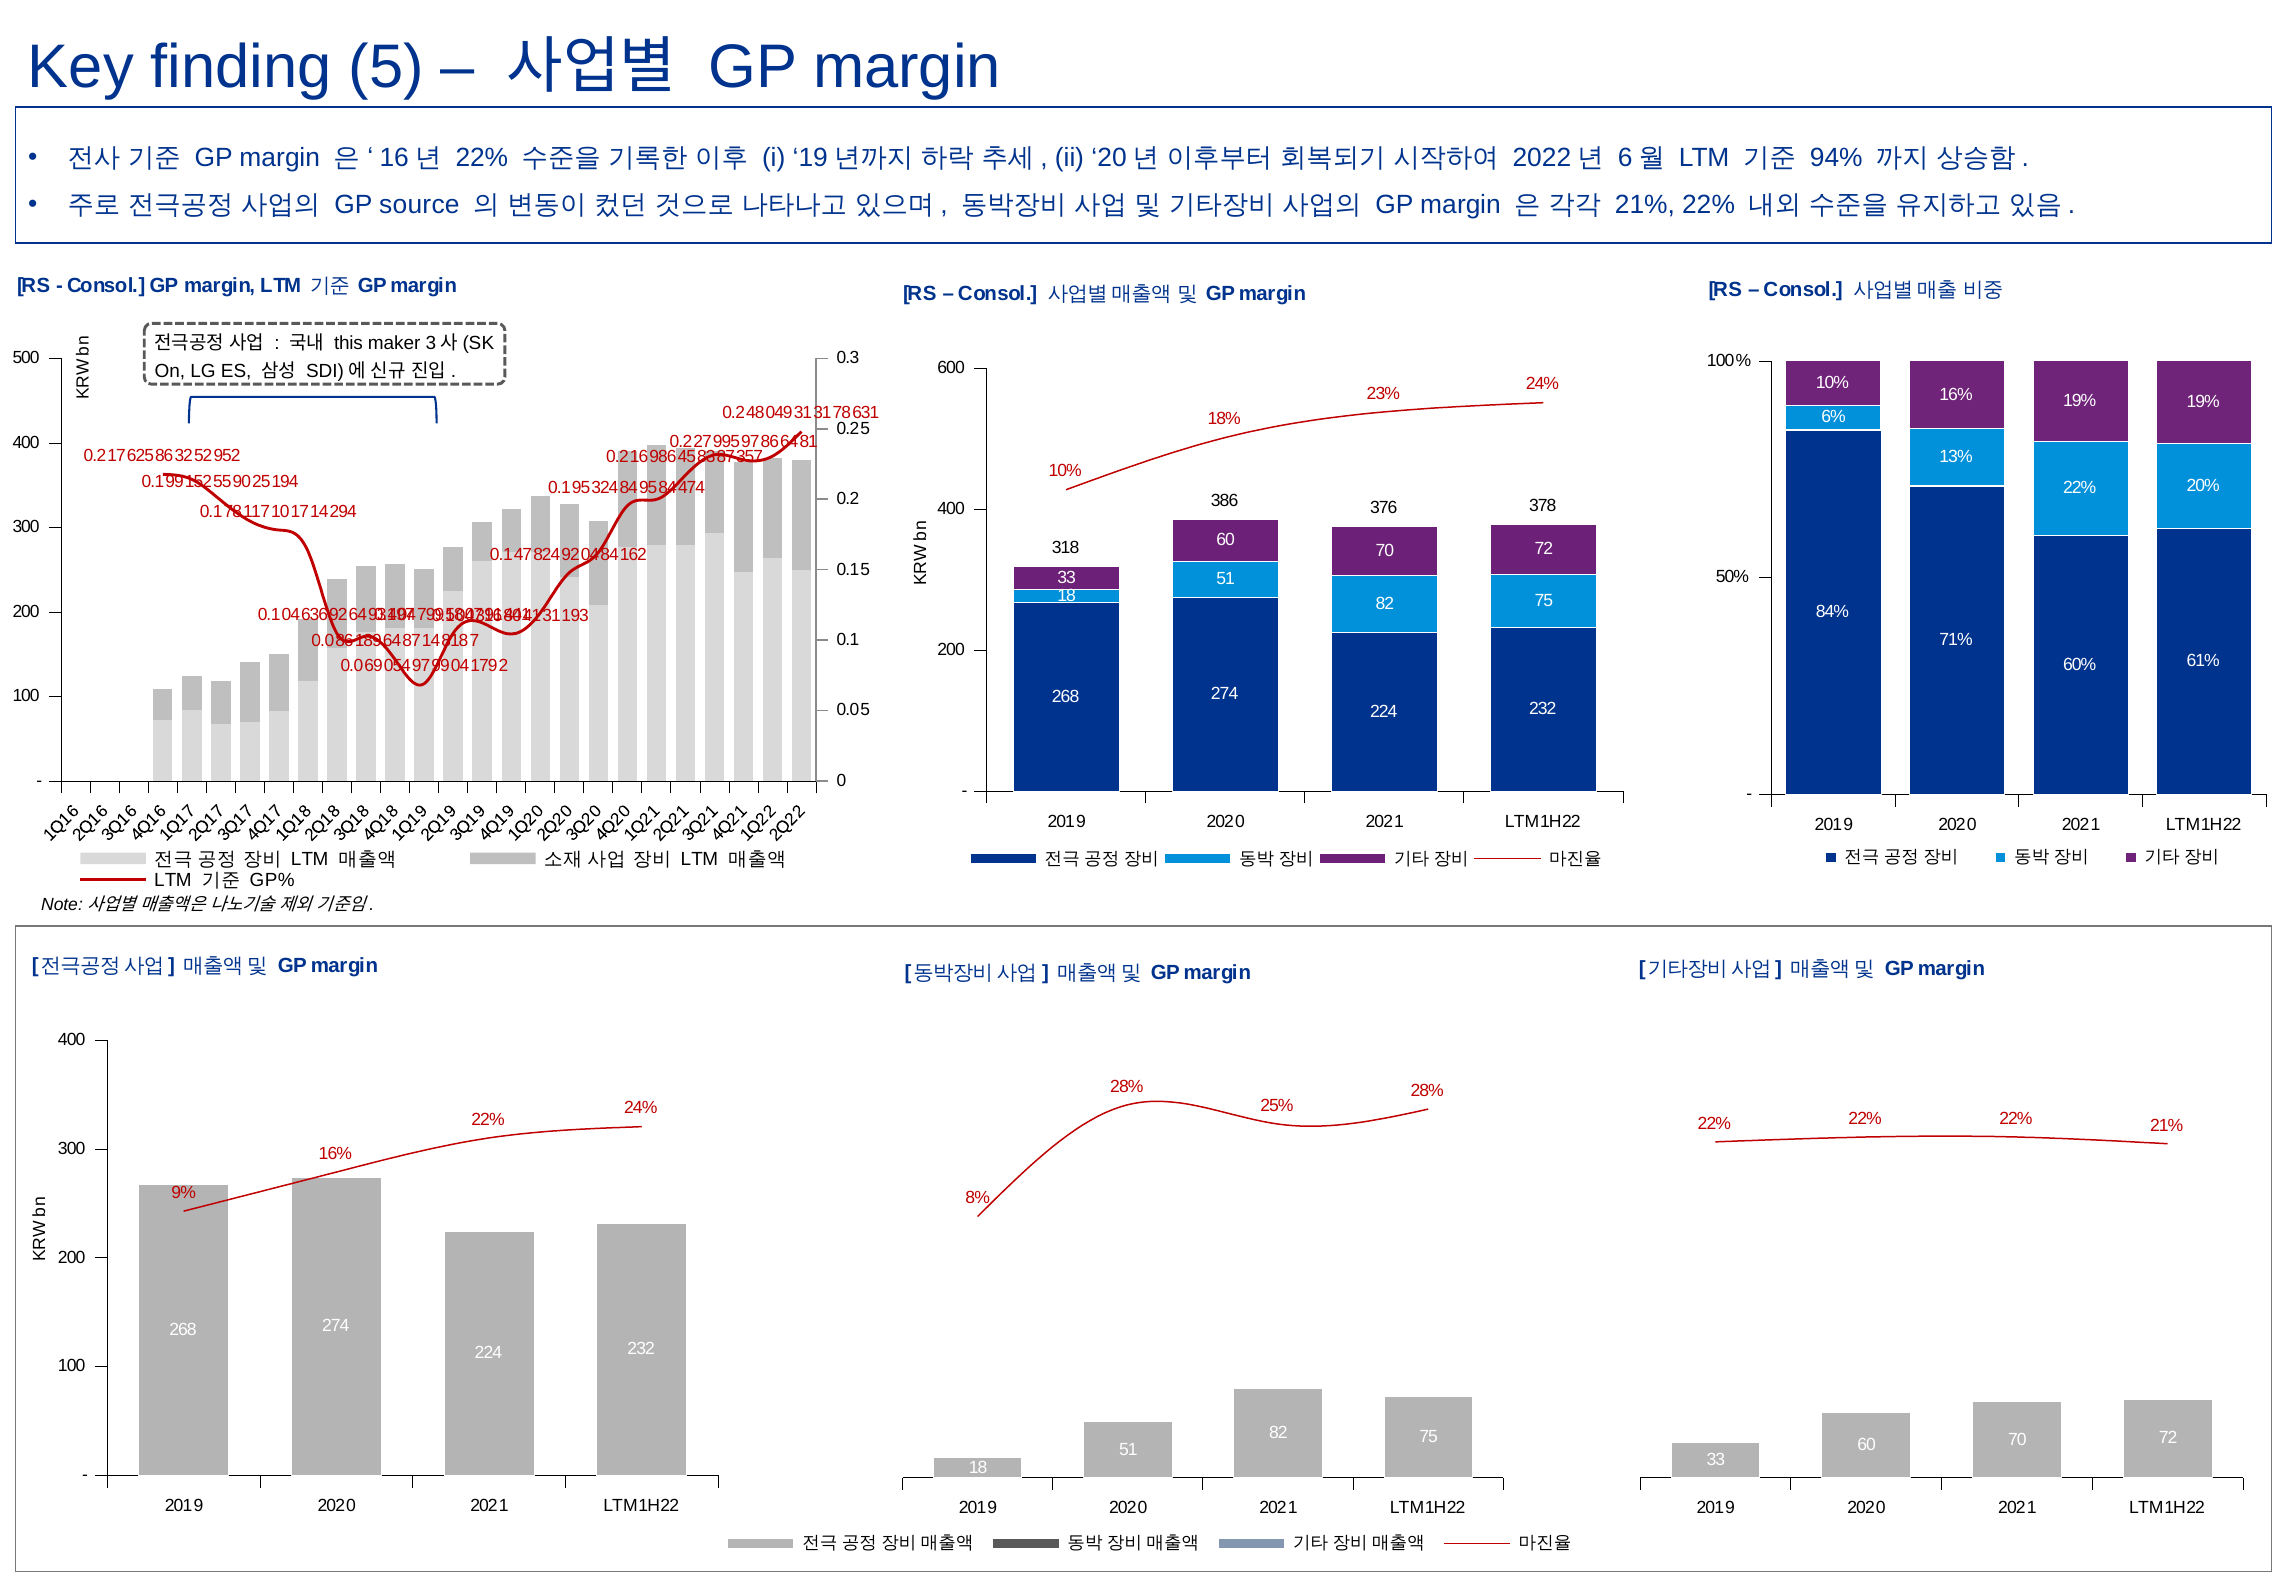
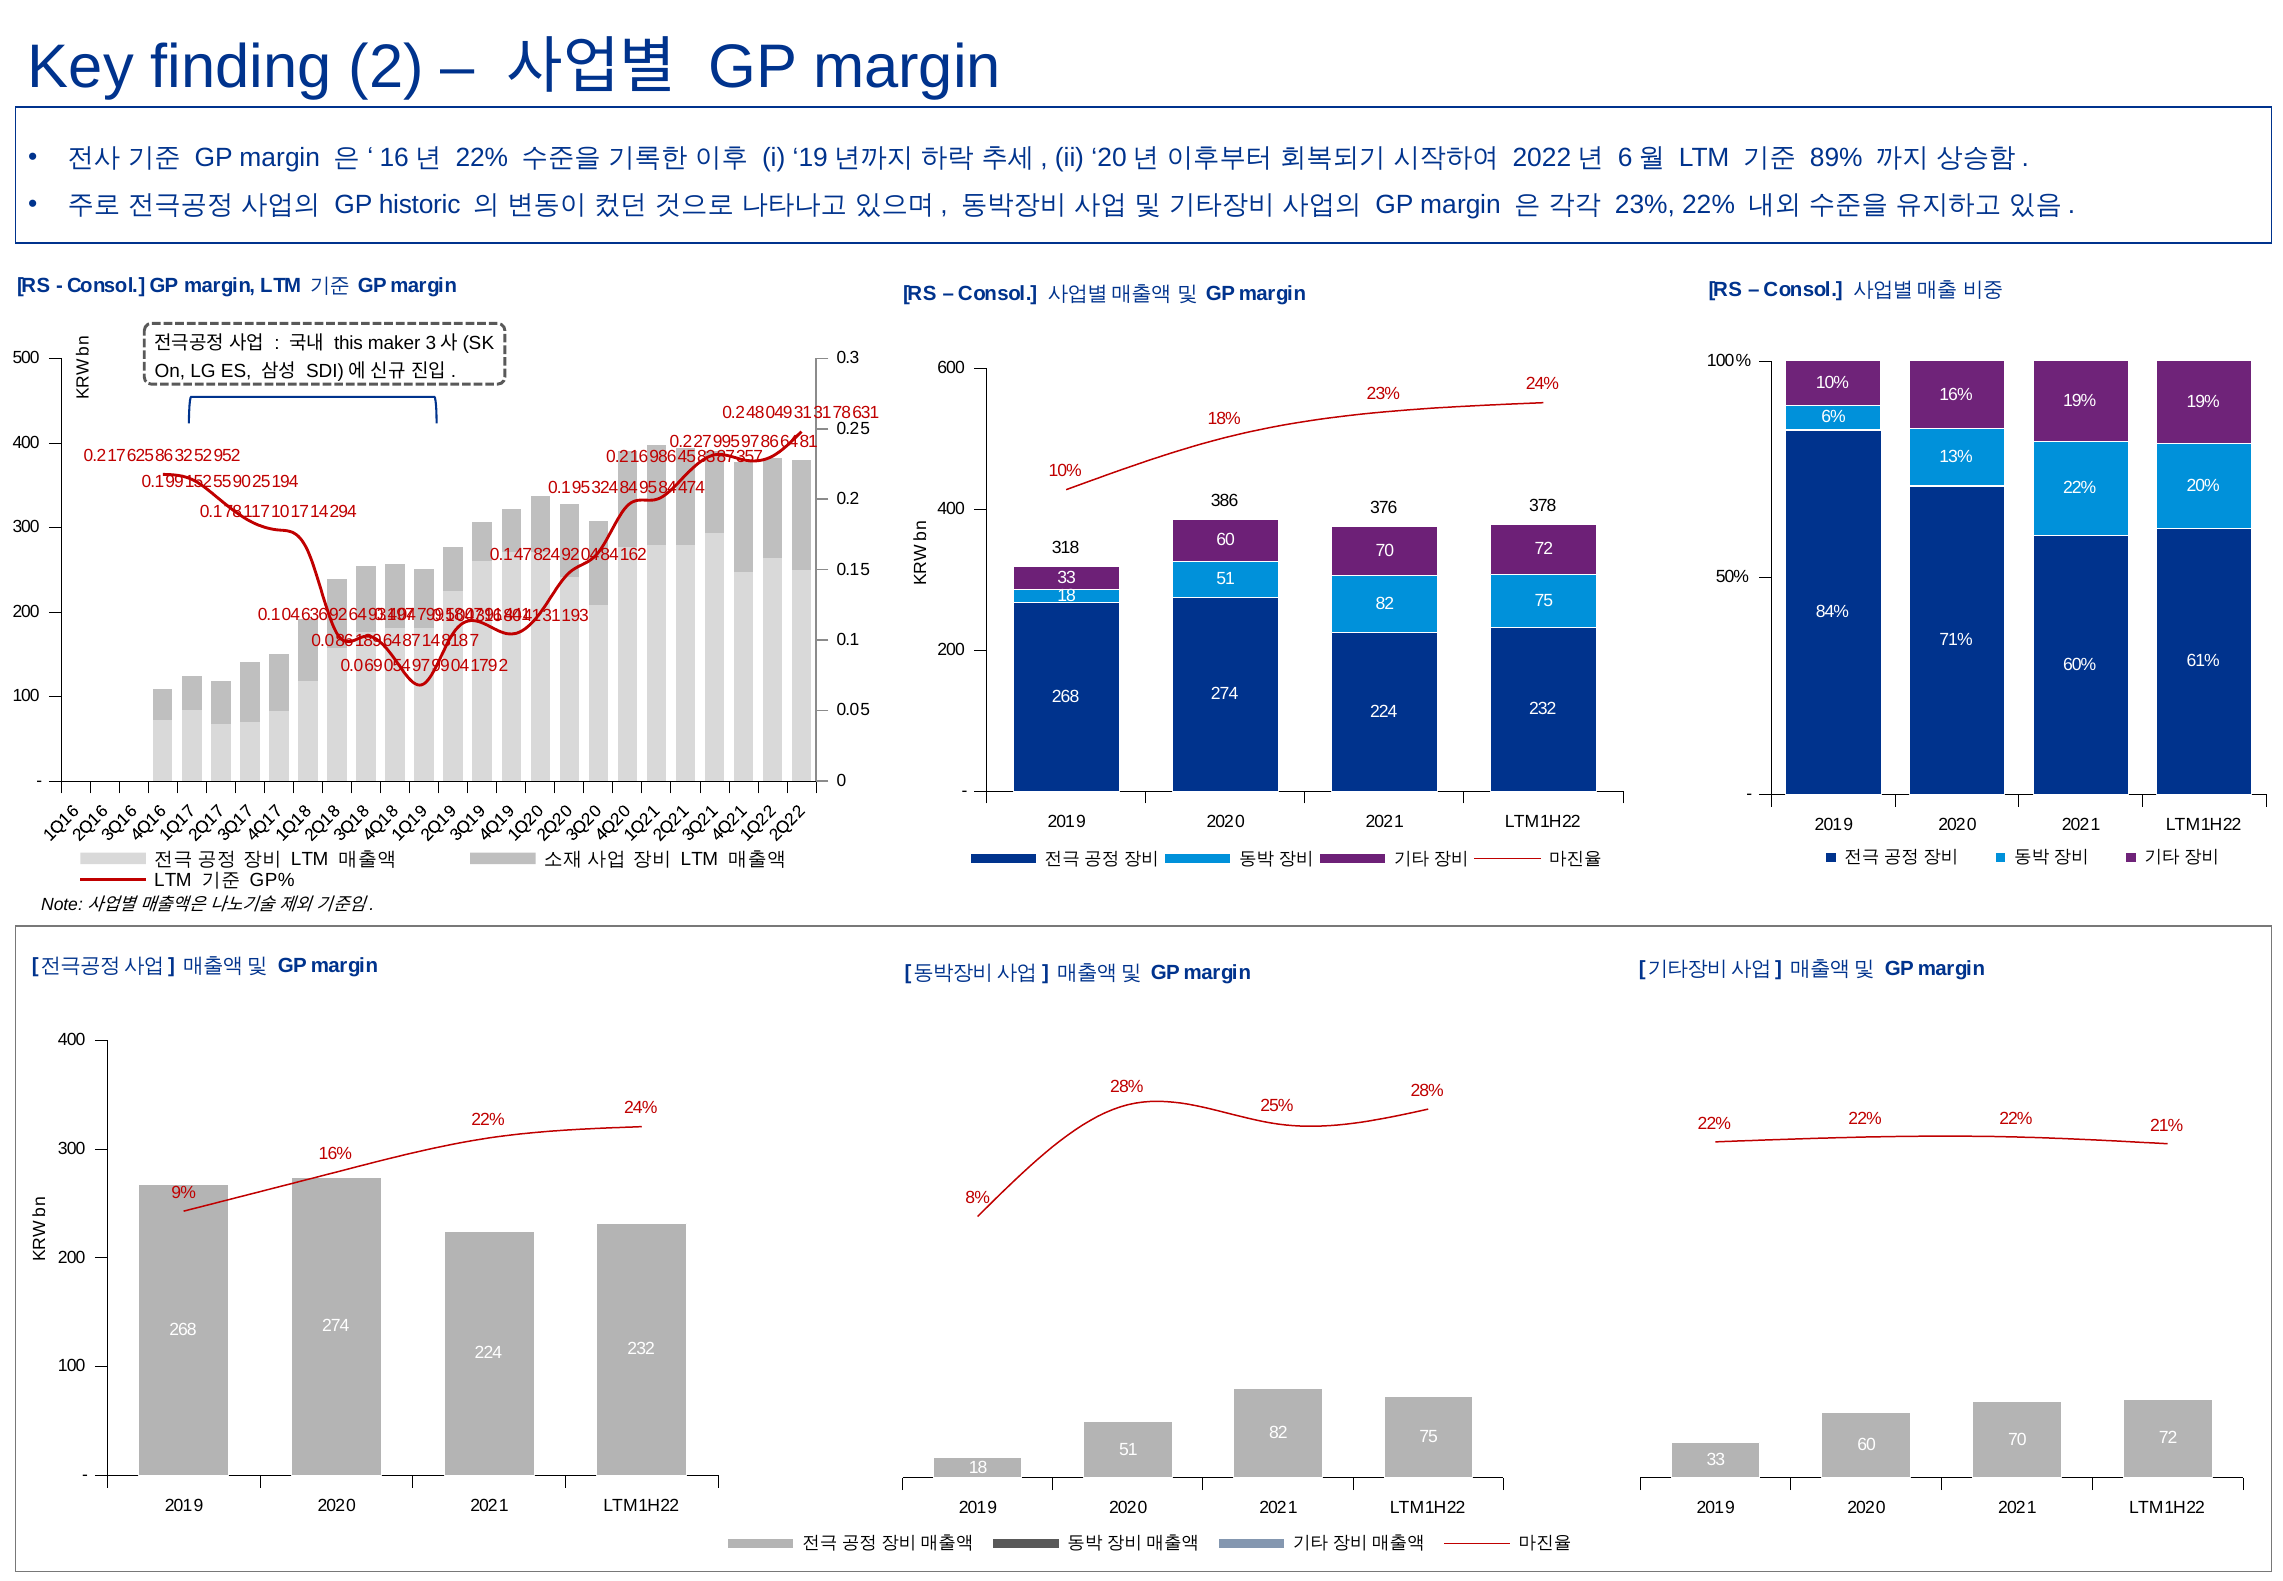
5: 5 -> 2 (386, 67)
94%: 94% -> 89% (1836, 158)
source: source -> historic (420, 205)
21%: 21% -> 23% (1645, 205)
